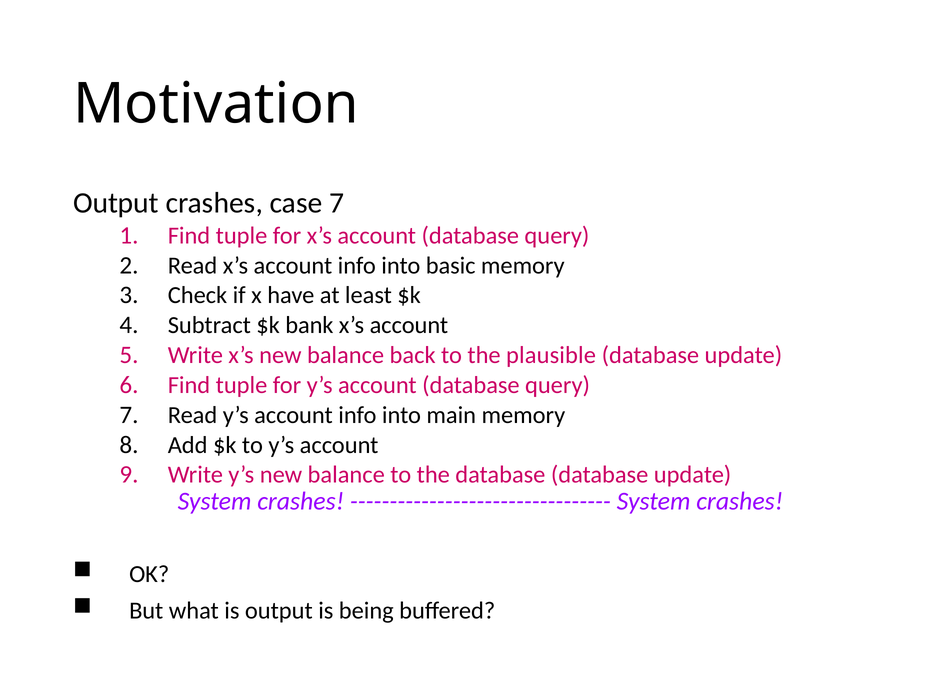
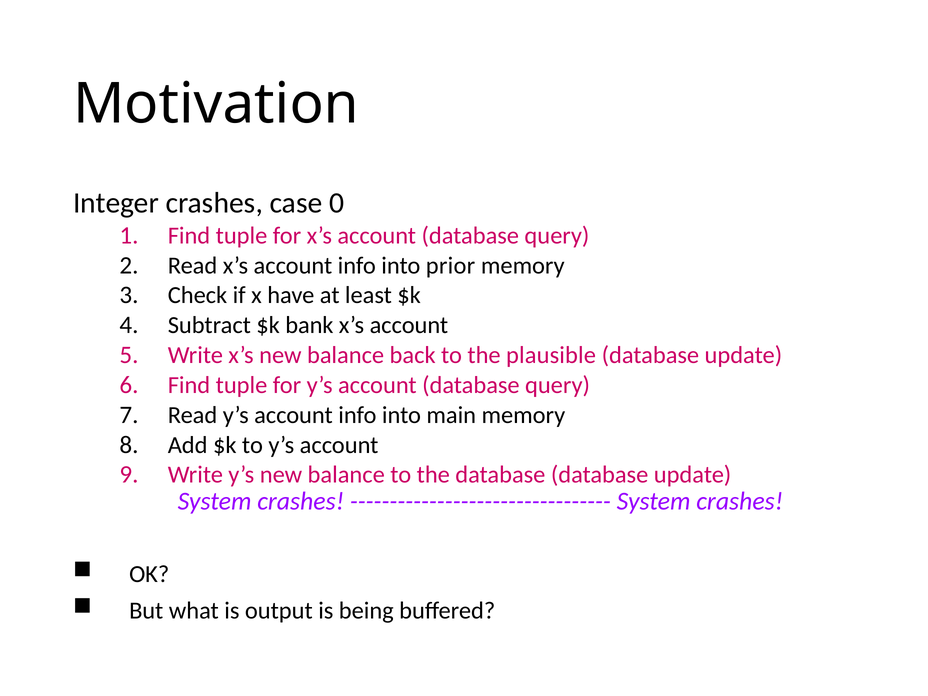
Output: Output -> Integer (116, 203)
case 7: 7 -> 0 (337, 203)
basic: basic -> prior (451, 265)
